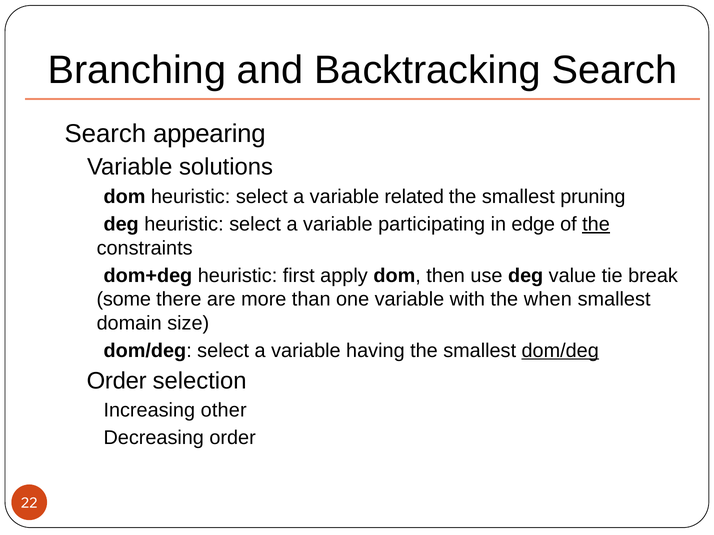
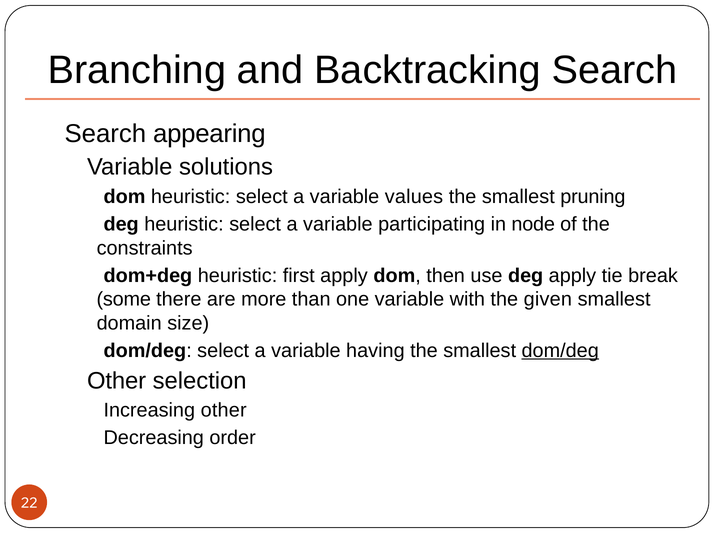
related: related -> values (414, 197)
edge: edge -> node (533, 224)
the underline: present -> none (596, 224)
deg value: value -> apply (572, 276)
when: when -> given (548, 300)
Order: Order -> Other (117, 381)
